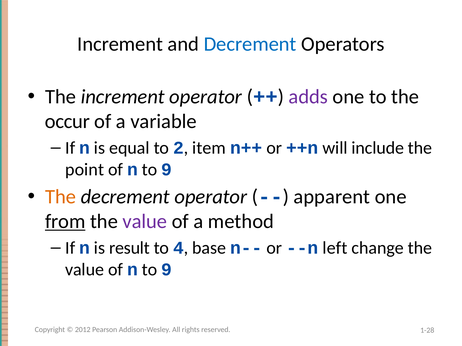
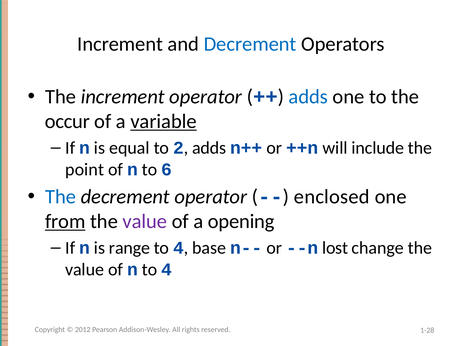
adds colour: purple -> blue (308, 97)
variable underline: none -> present (164, 122)
2 item: item -> adds (209, 148)
9: 9 -> 6 (167, 170)
The colour: orange -> blue (61, 197)
apparent: apparent -> enclosed (332, 197)
method: method -> opening (241, 222)
result: result -> range (129, 248)
left: left -> lost (335, 248)
9: 9 -> 4 (167, 270)
